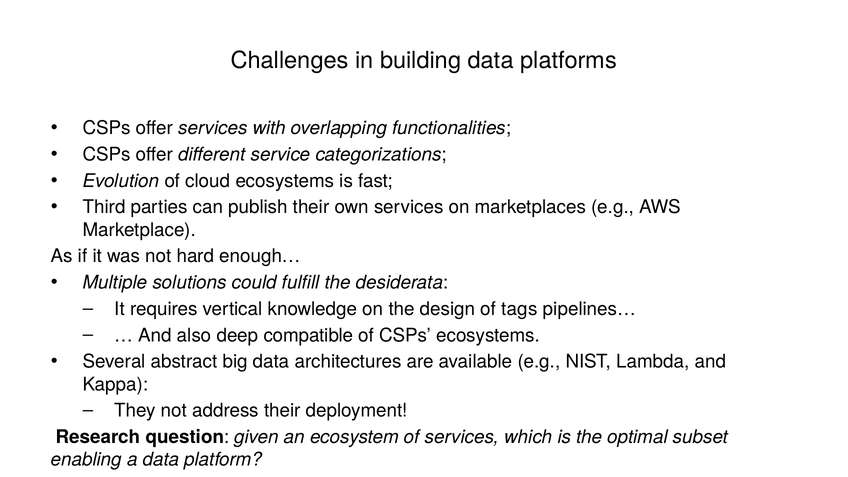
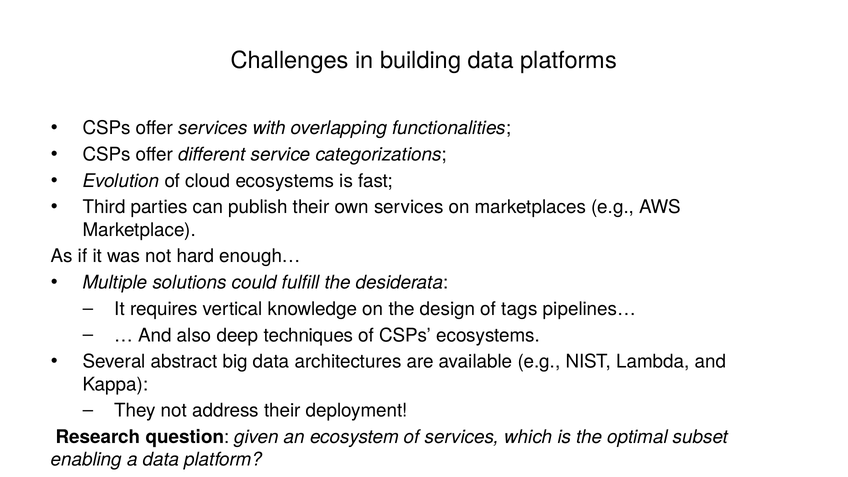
compatible: compatible -> techniques (308, 335)
